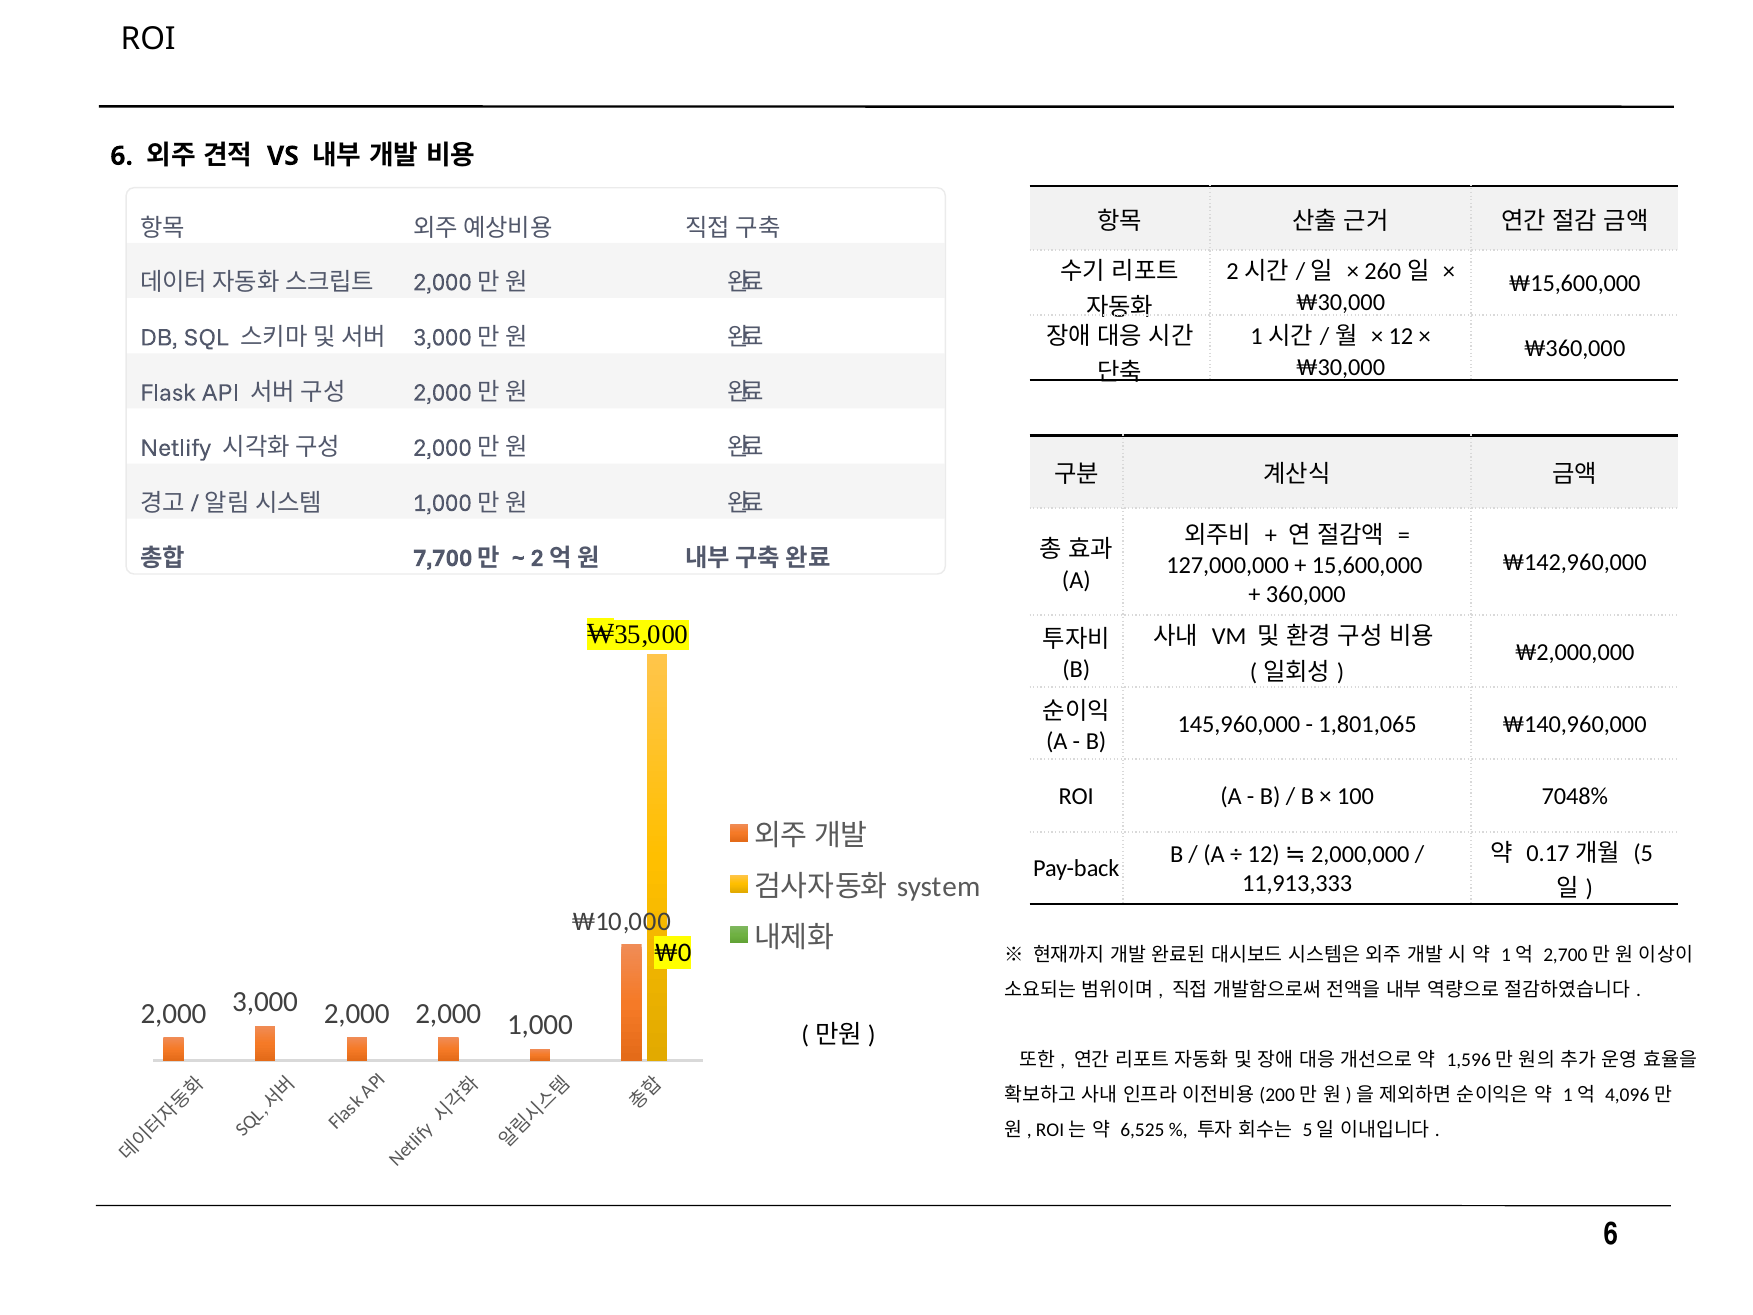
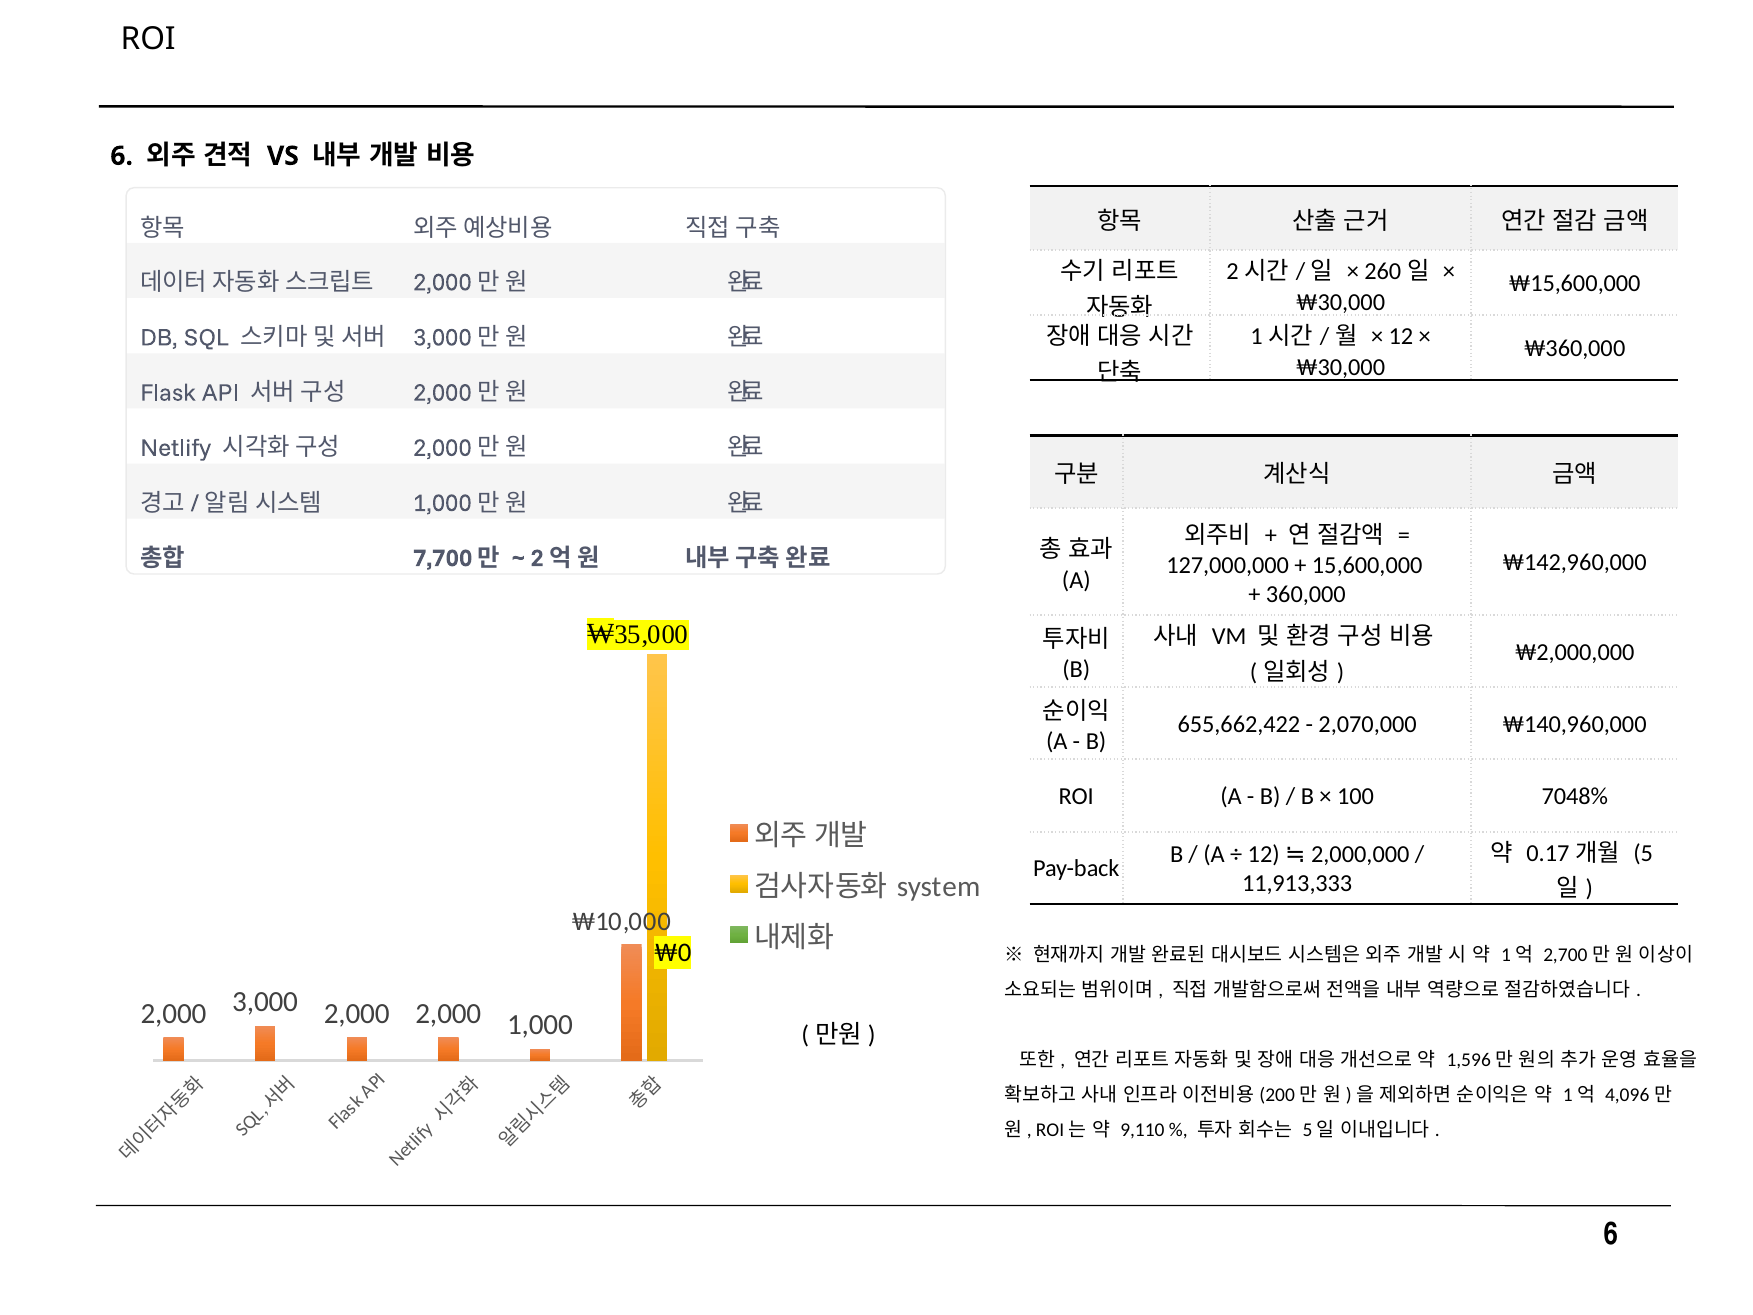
145,960,000: 145,960,000 -> 655,662,422 (1239, 724)
1,801,065: 1,801,065 -> 2,070,000 (1368, 724)
6,525: 6,525 -> 9,110 (1142, 1130)
